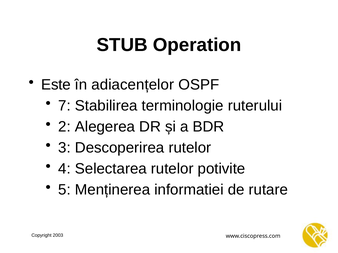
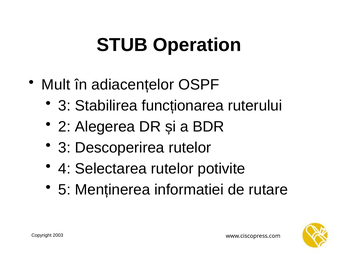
Este: Este -> Mult (56, 85)
7: 7 -> 3 (64, 106)
terminologie: terminologie -> funcționarea (183, 106)
